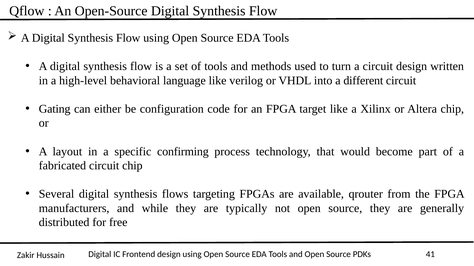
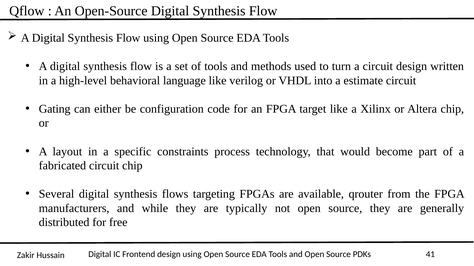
different: different -> estimate (363, 81)
confirming: confirming -> constraints (183, 152)
